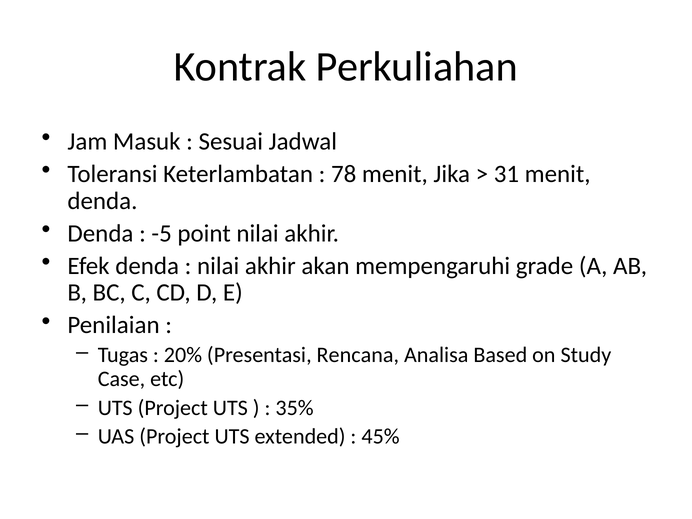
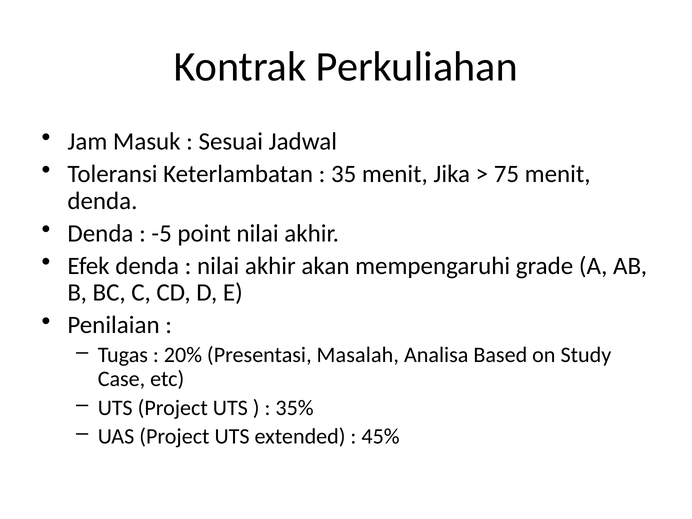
78: 78 -> 35 (344, 174)
31: 31 -> 75 (506, 174)
Rencana: Rencana -> Masalah (358, 355)
